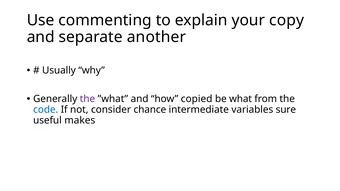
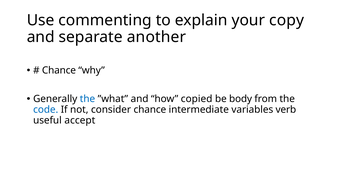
Usually: Usually -> Chance (59, 71)
the colour: purple -> blue (87, 99)
what: what -> body (241, 99)
sure: sure -> verb (286, 110)
makes: makes -> accept (80, 120)
